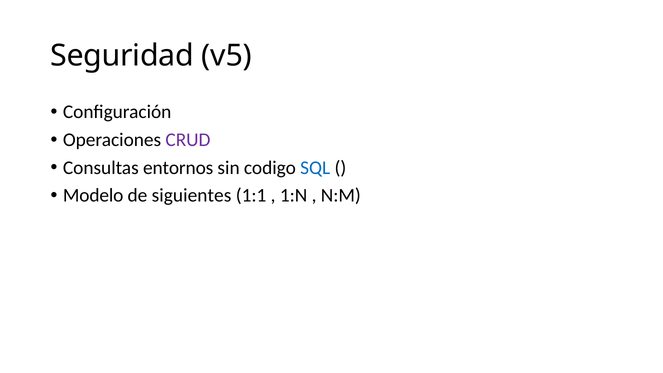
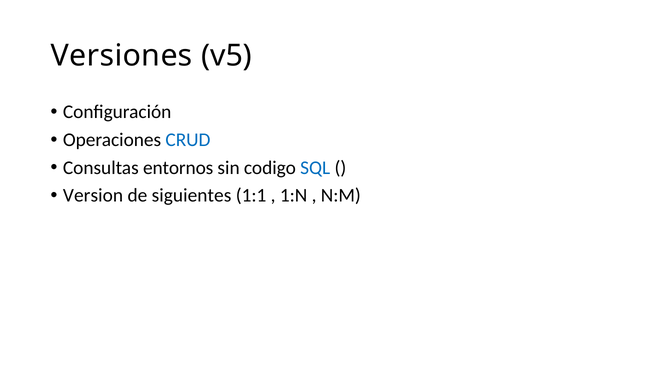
Seguridad: Seguridad -> Versiones (122, 56)
CRUD colour: purple -> blue (188, 140)
Modelo: Modelo -> Version (93, 195)
